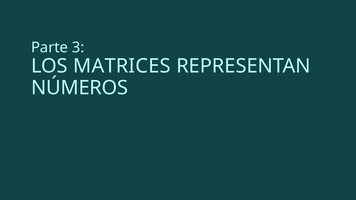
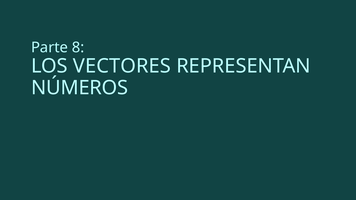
3: 3 -> 8 (78, 47)
MATRICES: MATRICES -> VECTORES (122, 66)
